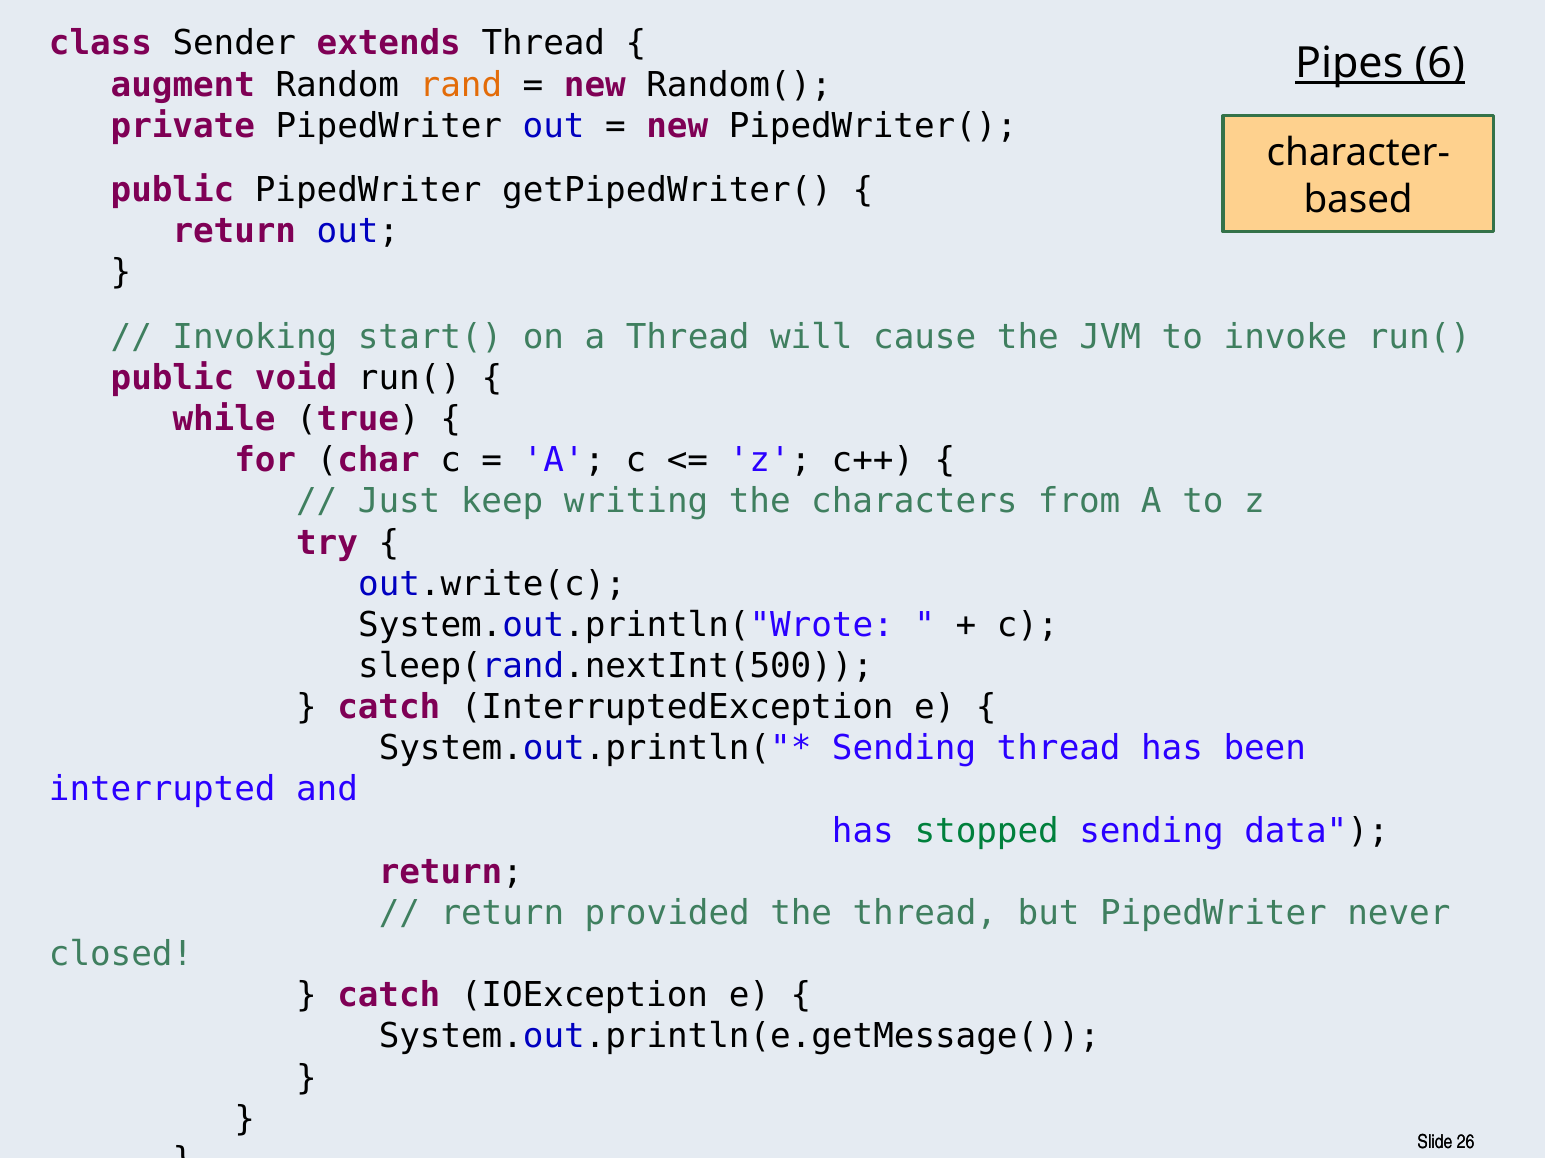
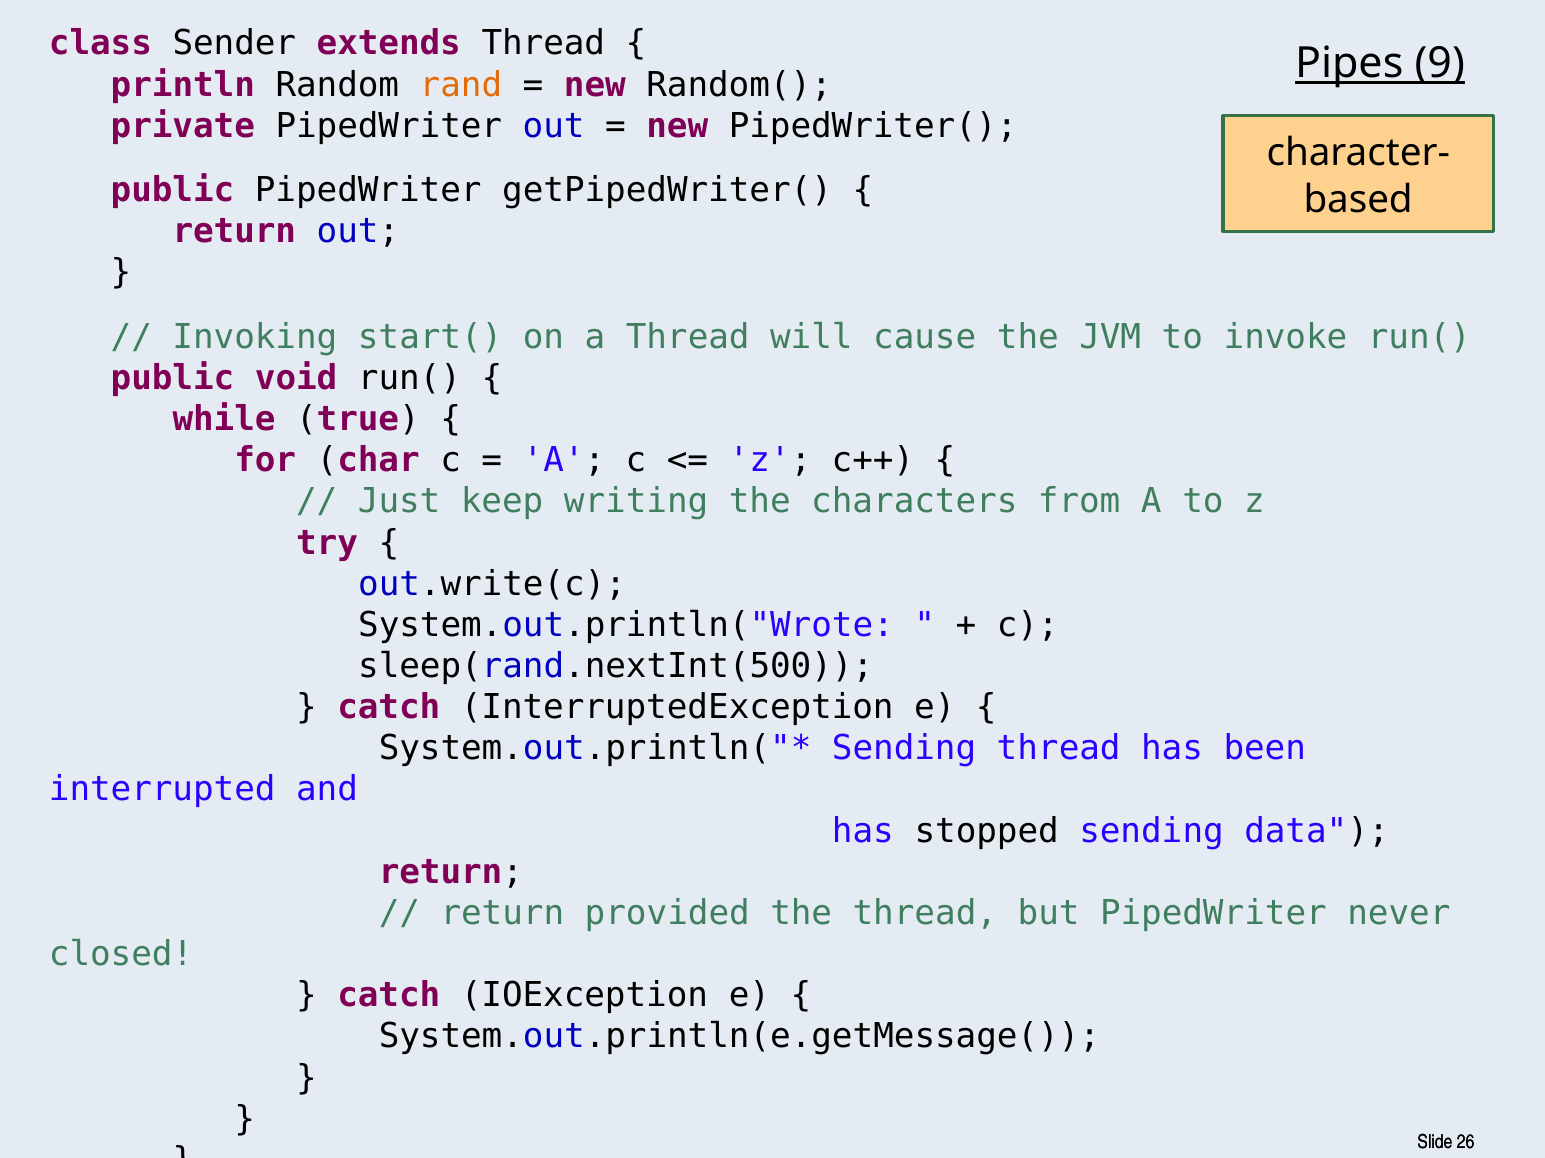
6: 6 -> 9 (1440, 63)
augment: augment -> println (183, 85)
stopped colour: green -> black (987, 831)
